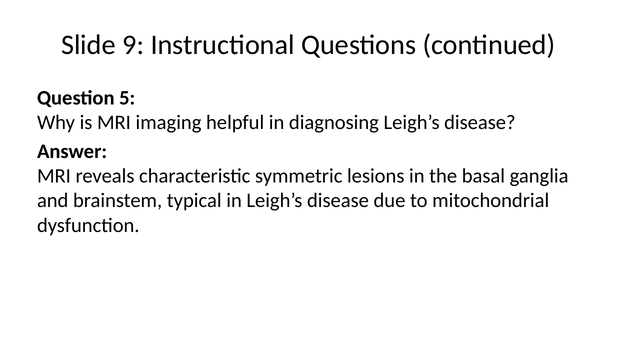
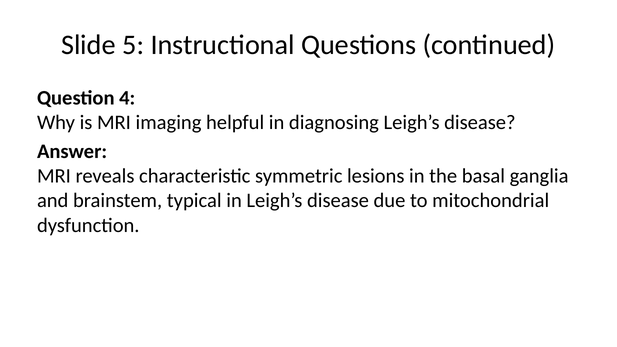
9: 9 -> 5 (133, 45)
5: 5 -> 4 (127, 98)
